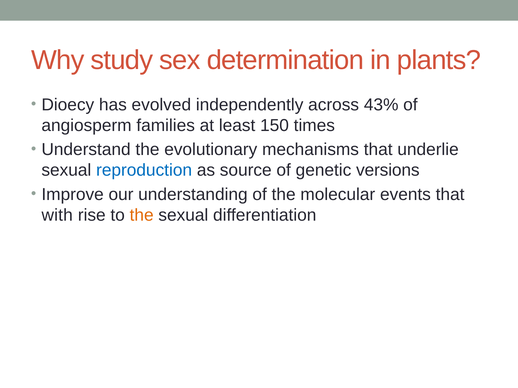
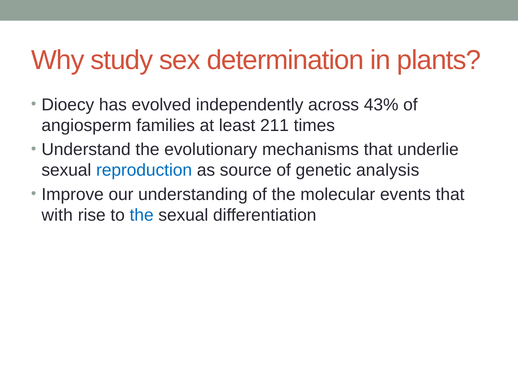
150: 150 -> 211 (275, 126)
versions: versions -> analysis (388, 170)
the colour: orange -> blue (142, 215)
